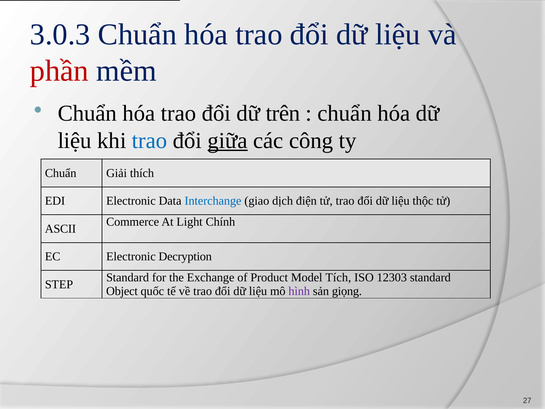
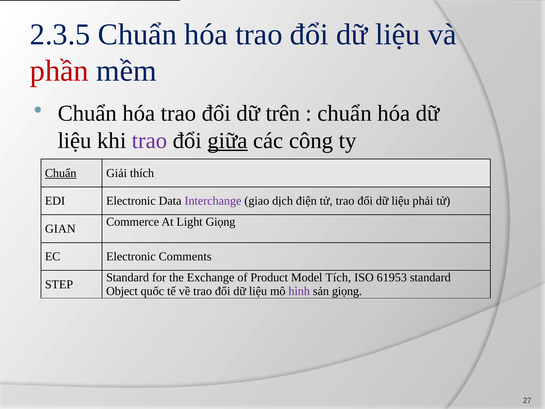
3.0.3: 3.0.3 -> 2.3.5 (60, 34)
trao colour: blue -> purple (150, 141)
Chuẩn underline: none -> present (61, 173)
Interchange colour: blue -> purple (213, 201)
thộc: thộc -> phải (423, 201)
Light Chính: Chính -> Giọng (220, 222)
ASCII: ASCII -> GIAN (60, 229)
Decryption: Decryption -> Comments (185, 256)
12303: 12303 -> 61953 (392, 277)
